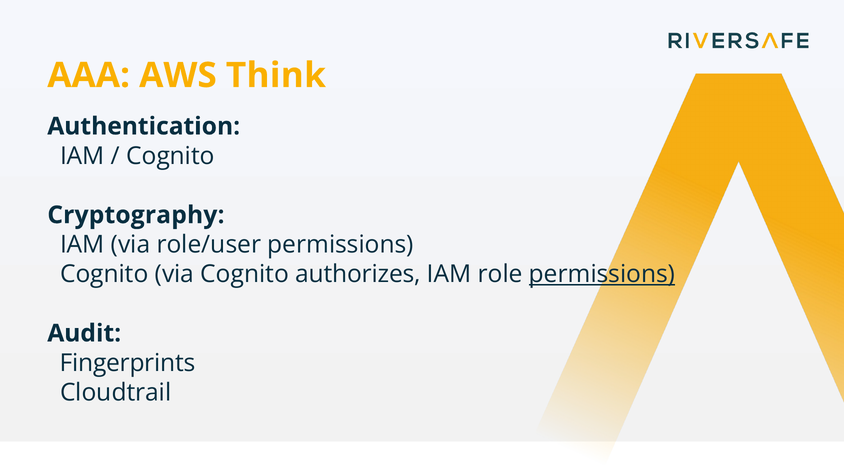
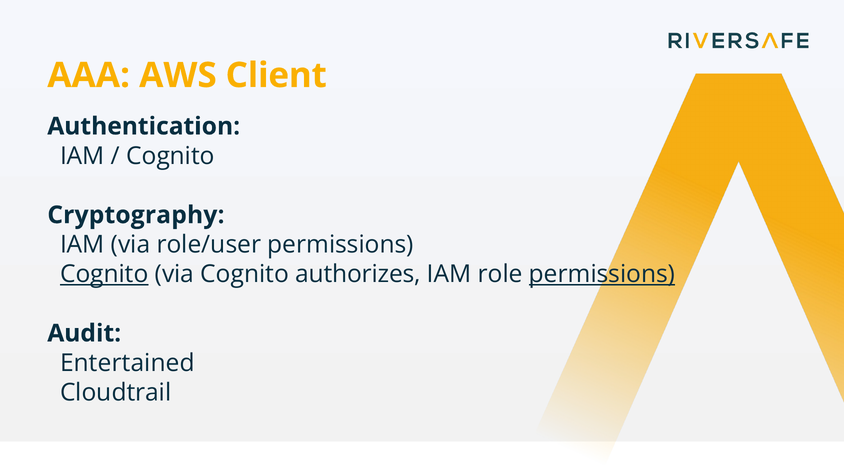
Think: Think -> Client (276, 75)
Cognito underline: none -> present (104, 274)
Fingerprints: Fingerprints -> Entertained (127, 363)
